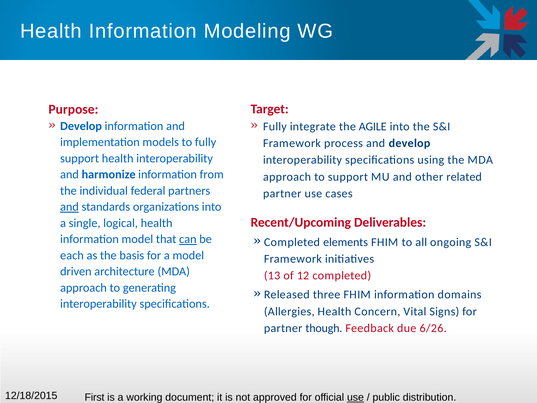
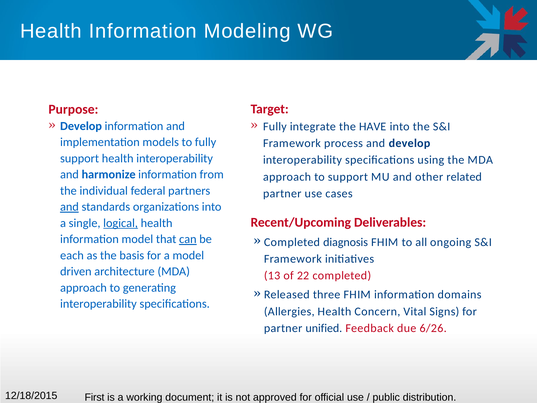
AGILE: AGILE -> HAVE (373, 126)
logical underline: none -> present (121, 223)
elements: elements -> diagnosis (346, 242)
12: 12 -> 22 (303, 276)
though: though -> unified (324, 328)
use underline: present -> none (355, 397)
